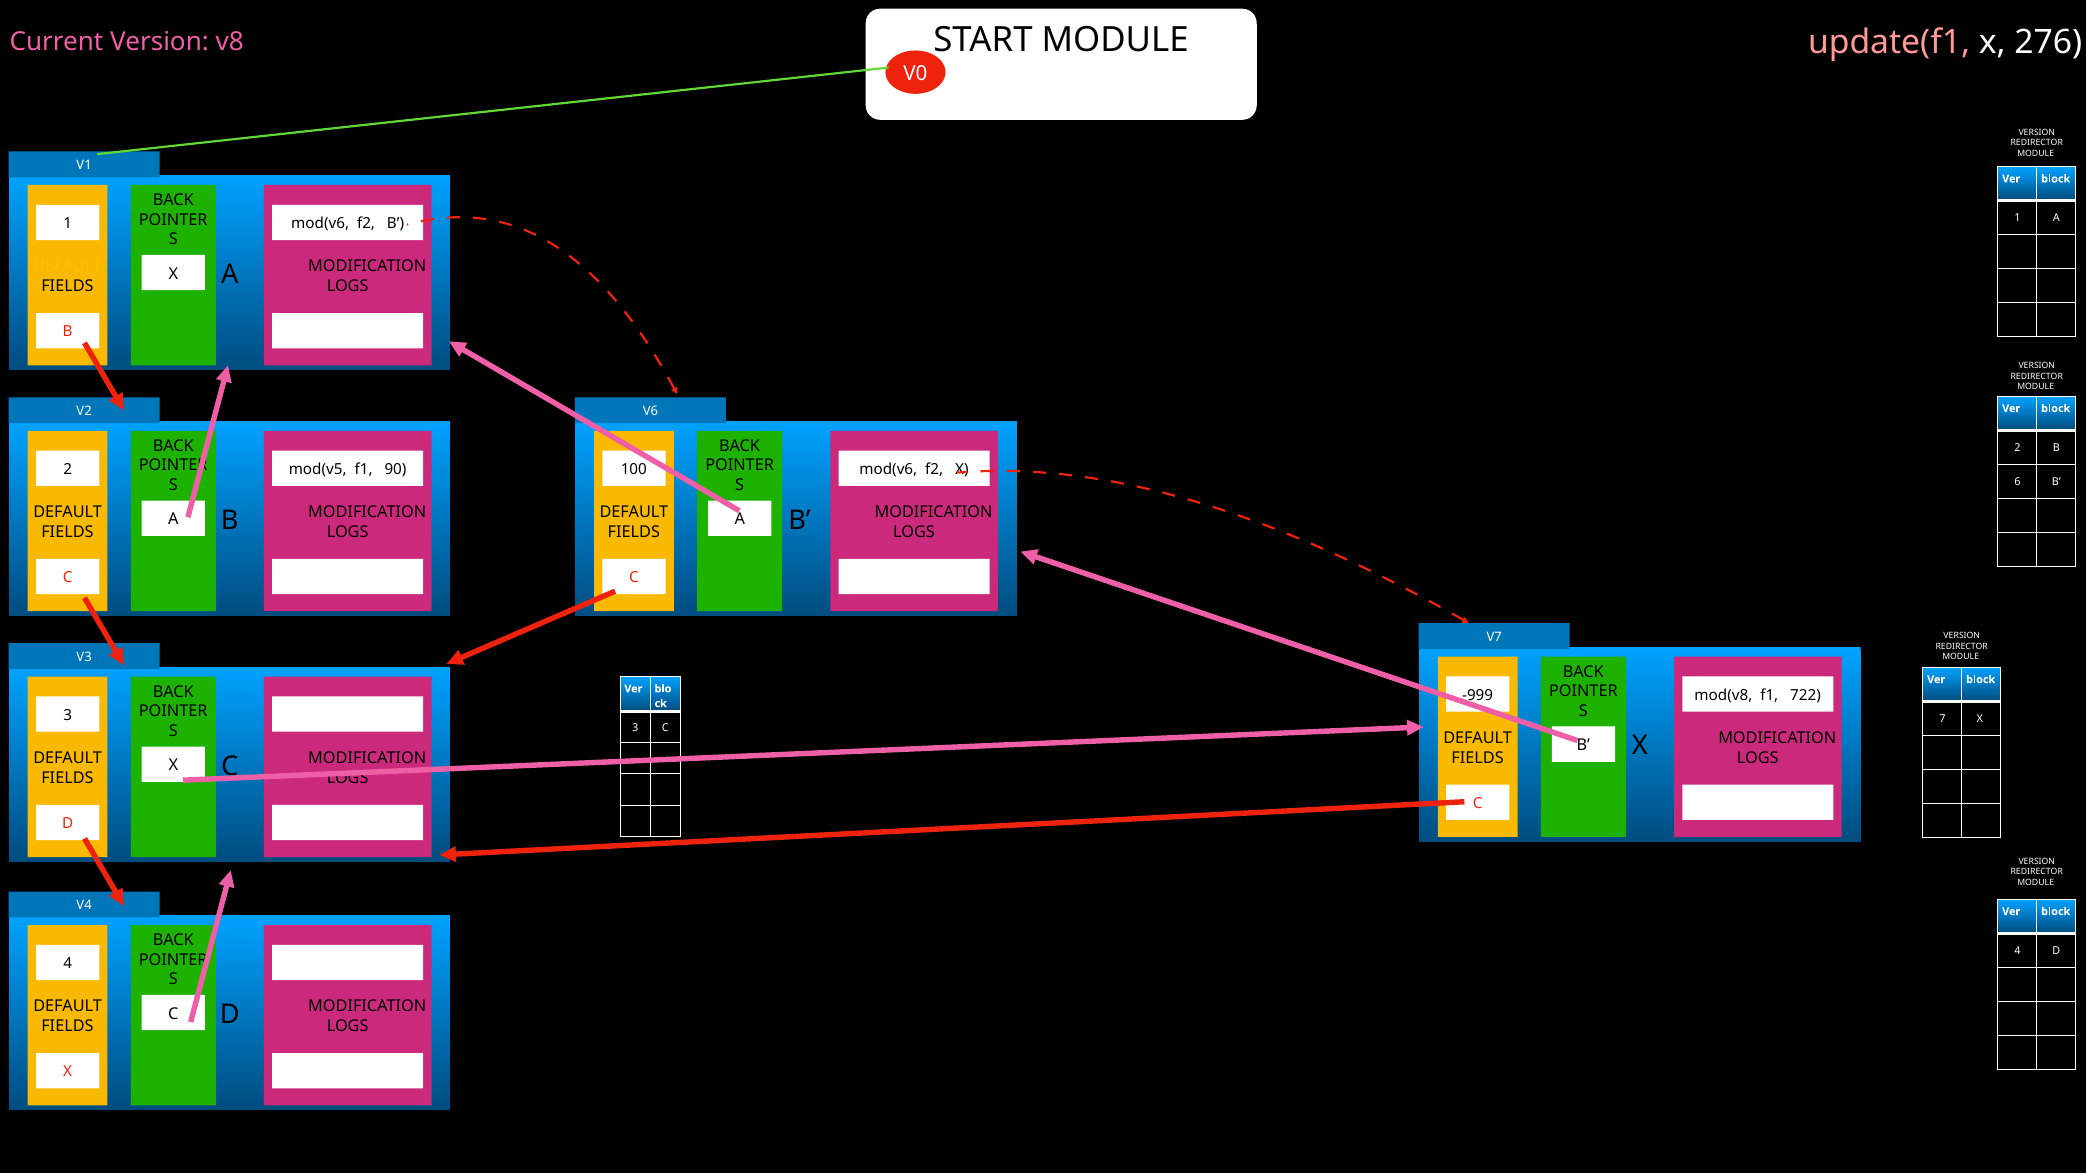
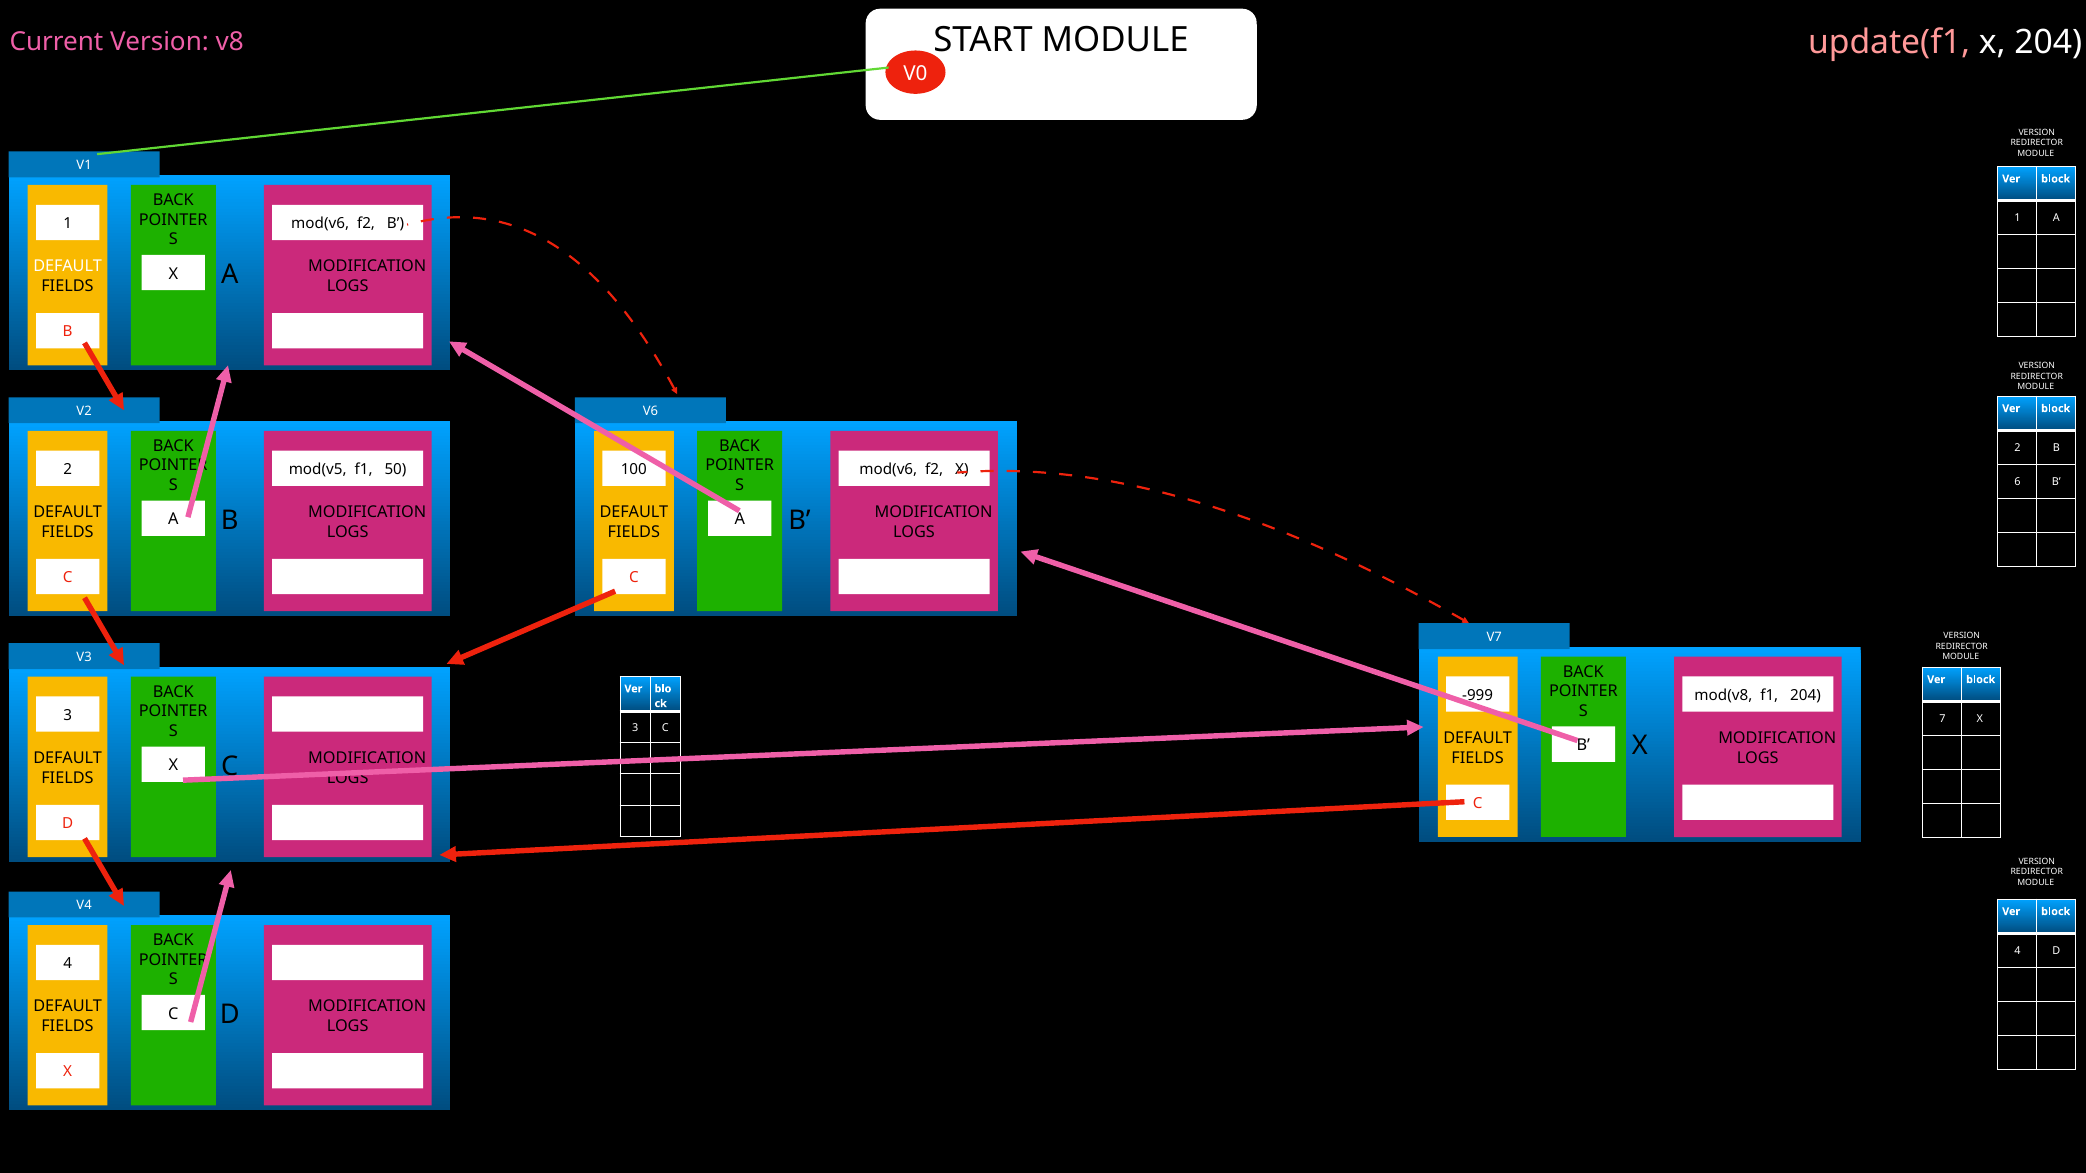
x 276: 276 -> 204 (2048, 42)
DEFAULT colour: yellow -> white (68, 267)
90: 90 -> 50 (396, 469)
f1 722: 722 -> 204 (1806, 695)
